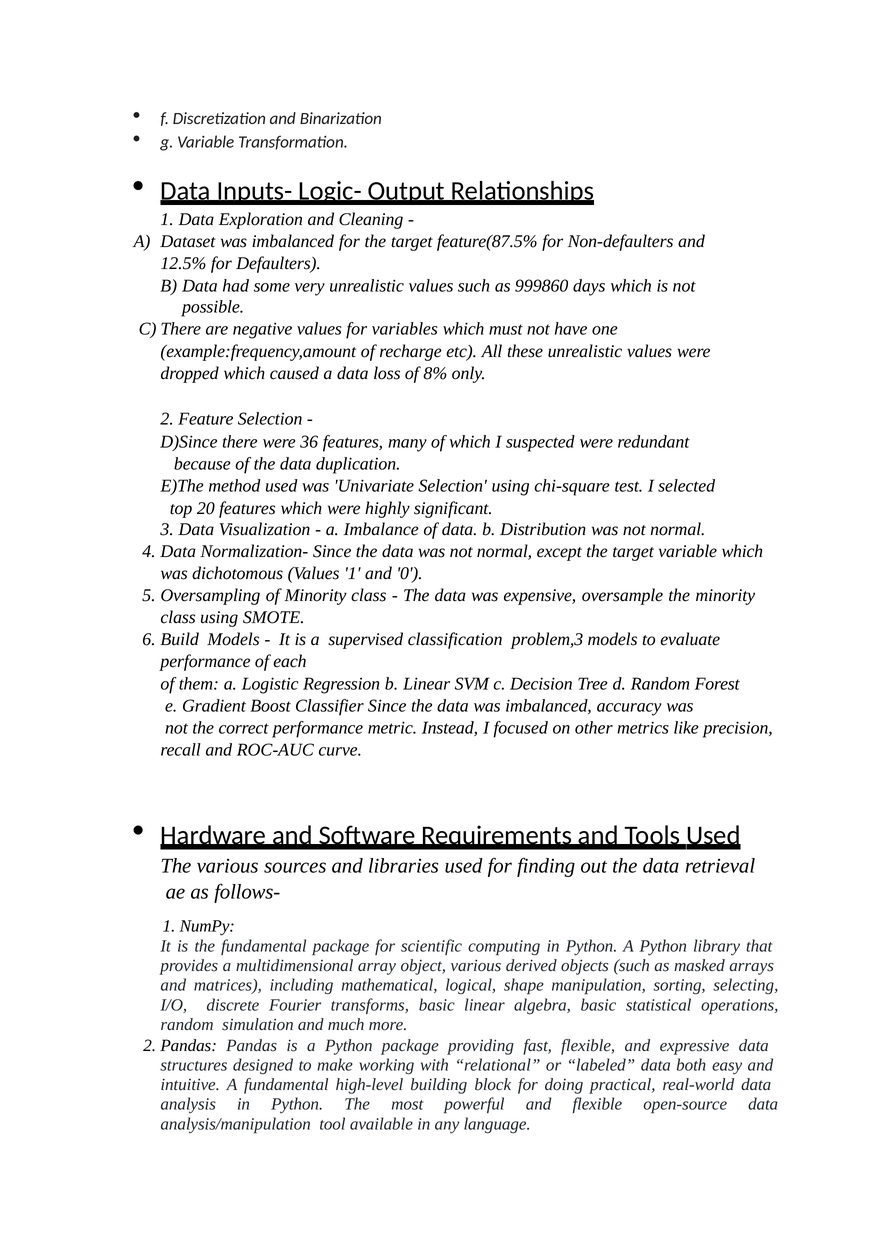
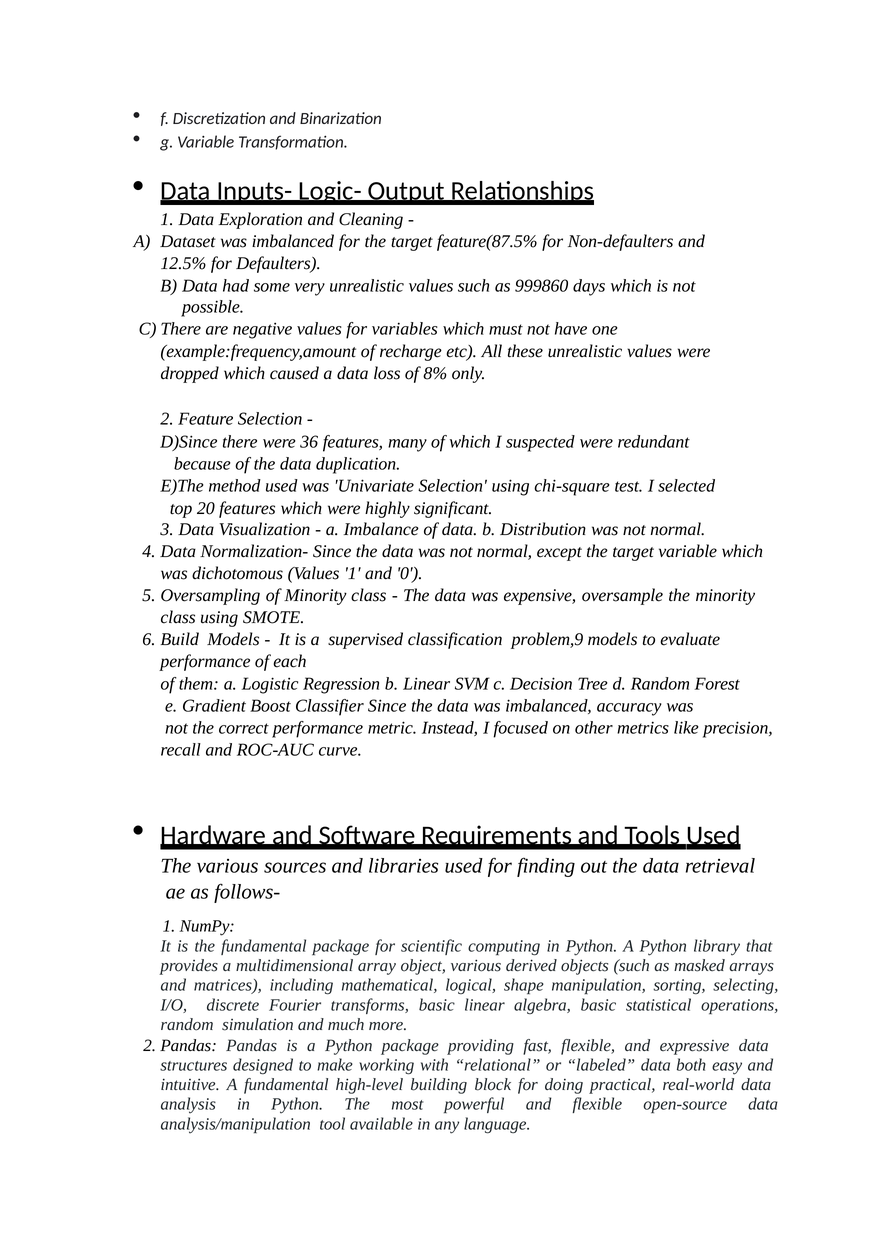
problem,3: problem,3 -> problem,9 (547, 640)
